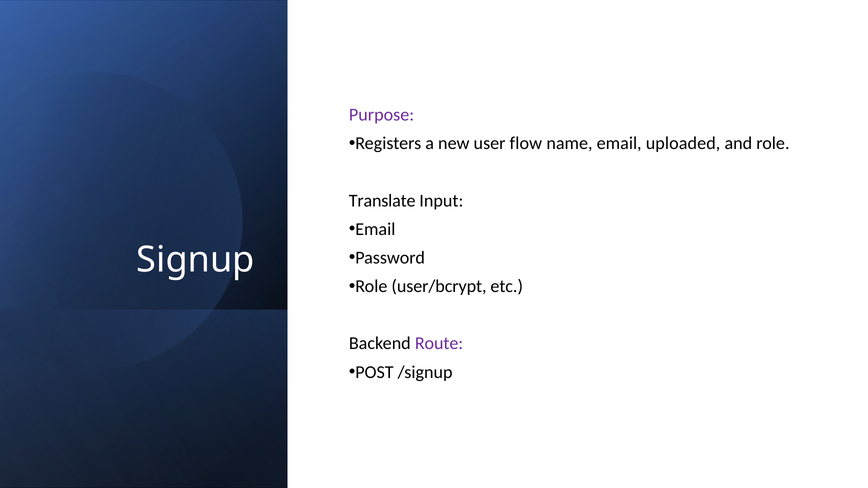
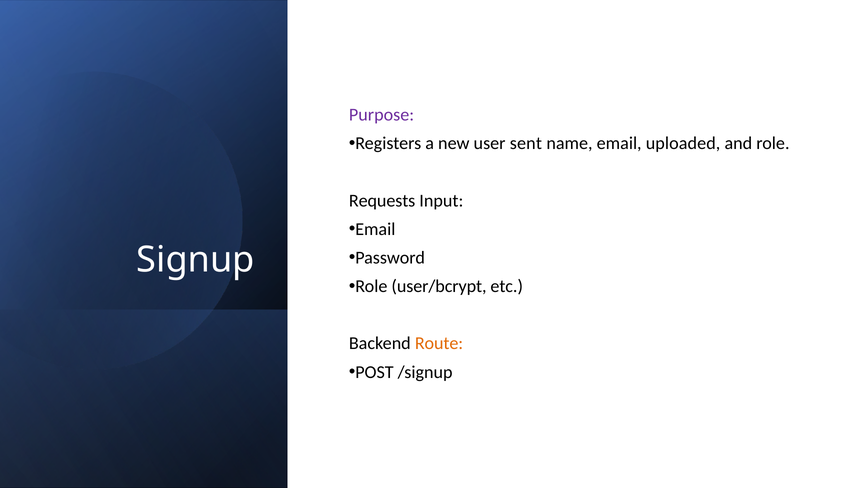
flow: flow -> sent (526, 143)
Translate: Translate -> Requests (382, 201)
Route colour: purple -> orange (439, 344)
